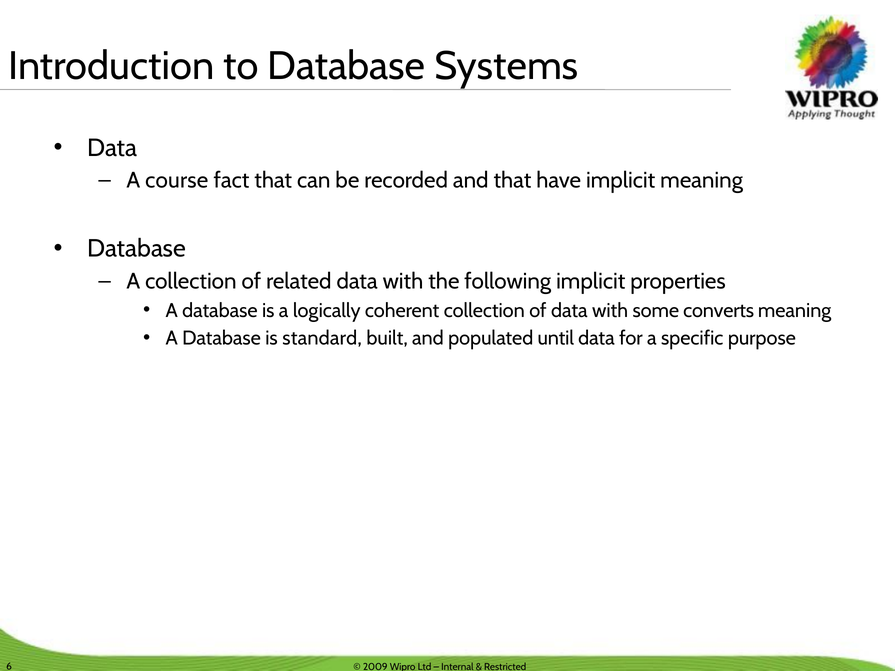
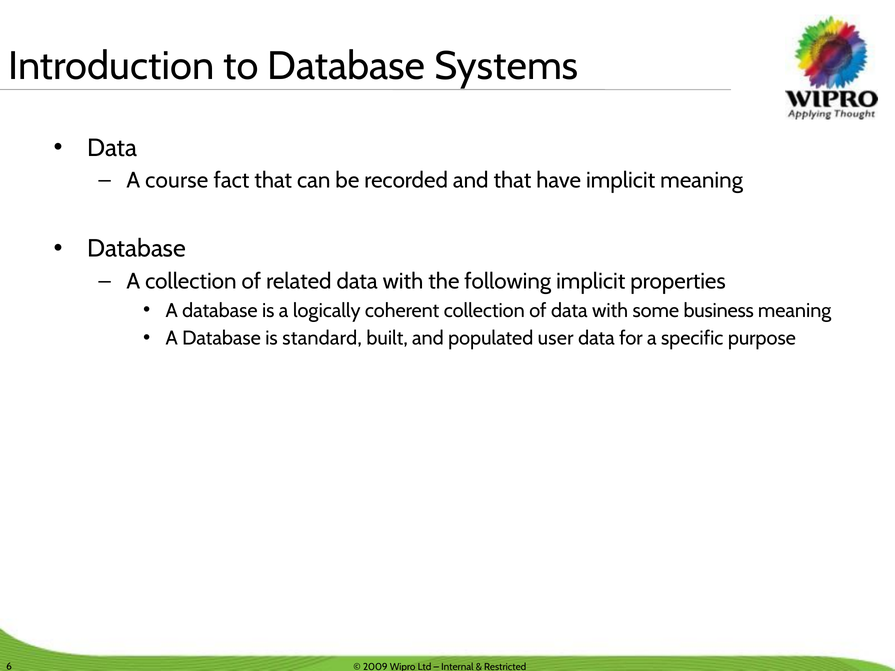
converts: converts -> business (719, 311)
until: until -> user (556, 339)
